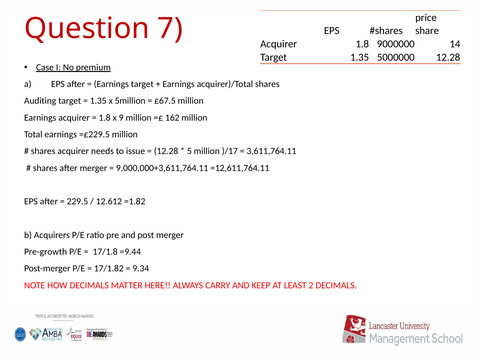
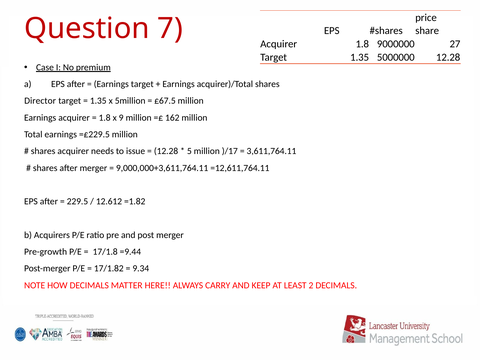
14: 14 -> 27 (455, 44)
Auditing: Auditing -> Director (40, 101)
